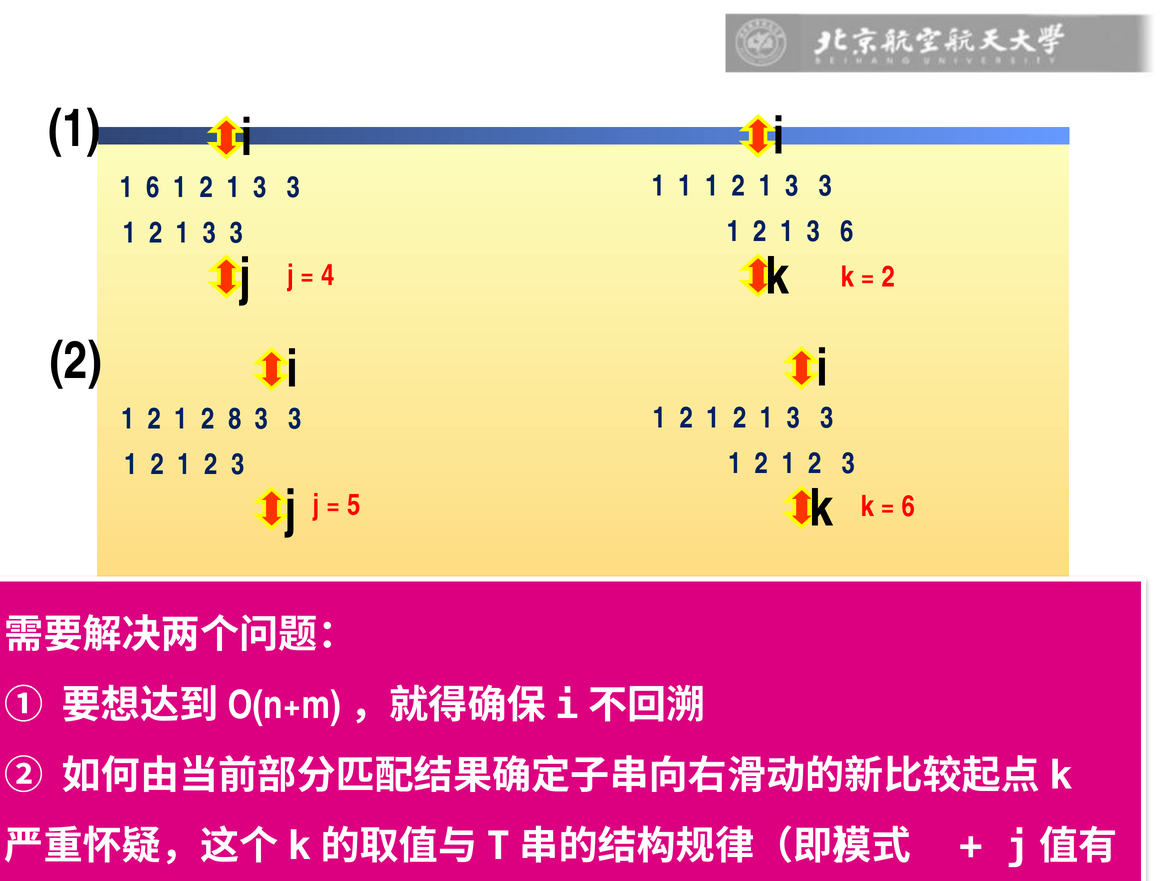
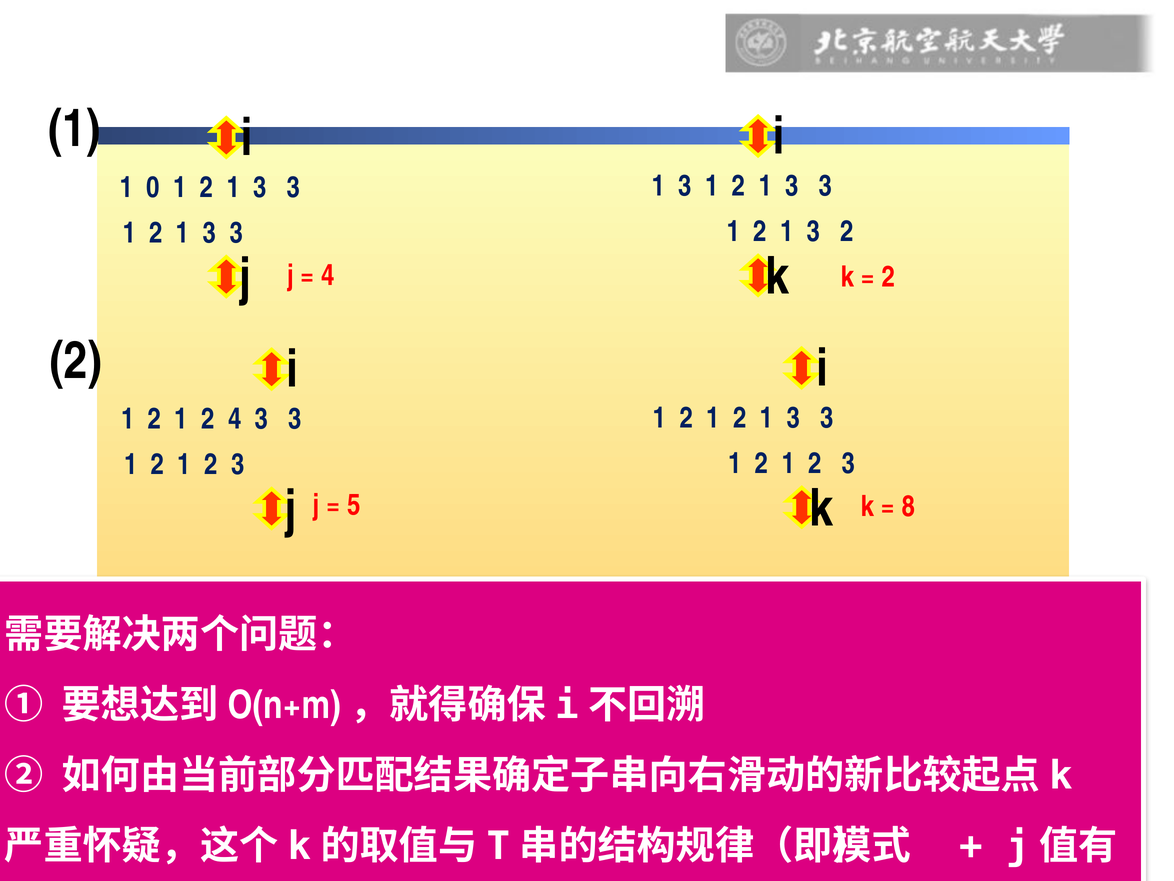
1: 1 -> 3 (685, 186)
1 6: 6 -> 0 (153, 187)
3 6: 6 -> 2 (847, 231)
2 8: 8 -> 4 (235, 419)
6: 6 -> 8 (908, 506)
